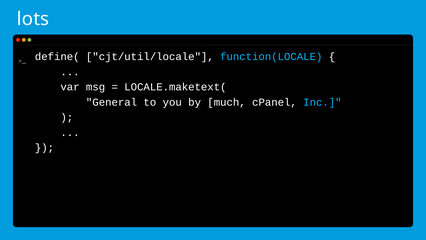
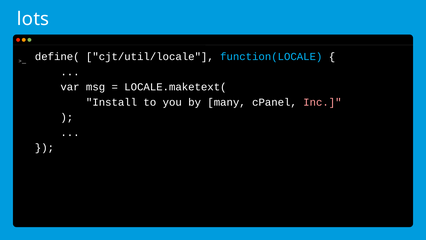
General: General -> Install (112, 102)
much: much -> many (227, 102)
Inc colour: light blue -> pink (322, 102)
